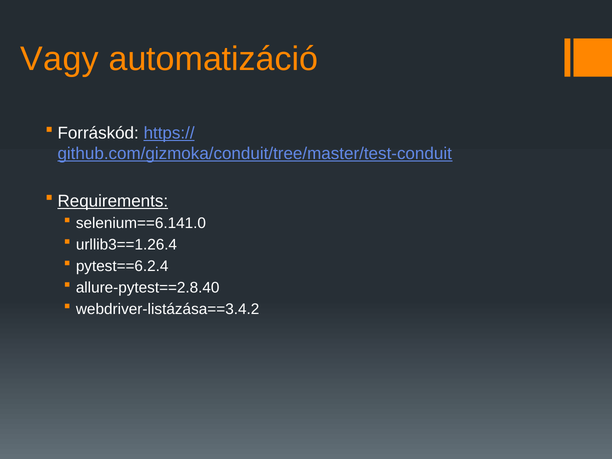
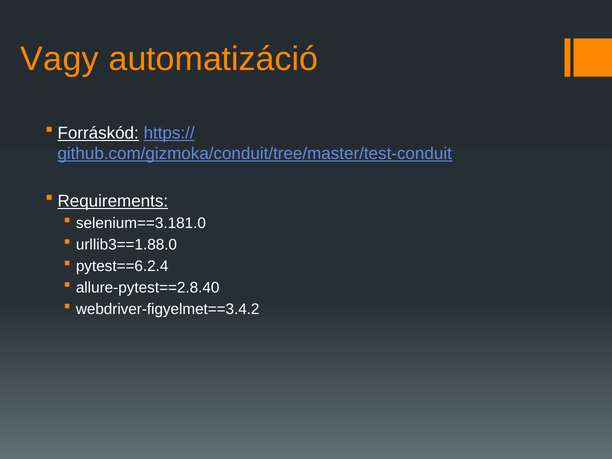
Forráskód underline: none -> present (98, 133)
selenium==6.141.0: selenium==6.141.0 -> selenium==3.181.0 (141, 223)
urllib3==1.26.4: urllib3==1.26.4 -> urllib3==1.88.0 (126, 245)
webdriver-listázása==3.4.2: webdriver-listázása==3.4.2 -> webdriver-figyelmet==3.4.2 (168, 309)
